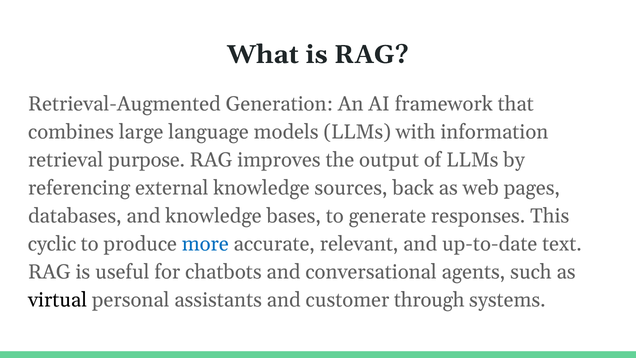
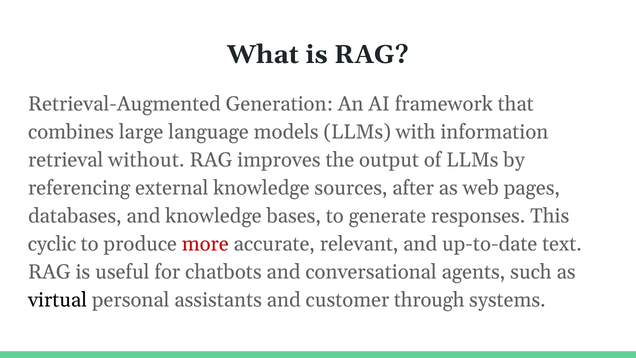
purpose: purpose -> without (146, 160)
back: back -> after (413, 188)
more colour: blue -> red (205, 244)
